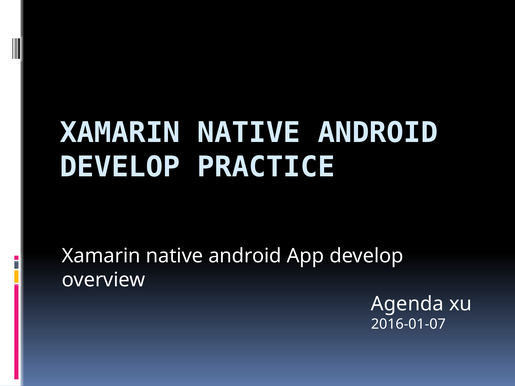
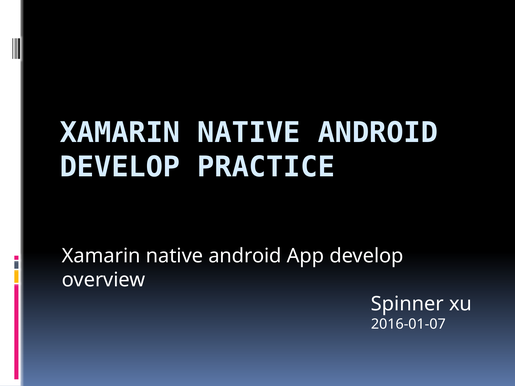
Agenda: Agenda -> Spinner (407, 304)
